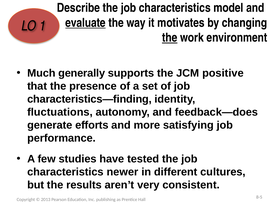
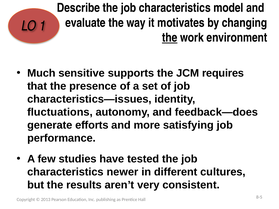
evaluate underline: present -> none (85, 23)
generally: generally -> sensitive (82, 73)
positive: positive -> requires (223, 73)
characteristics—finding: characteristics—finding -> characteristics—issues (89, 99)
